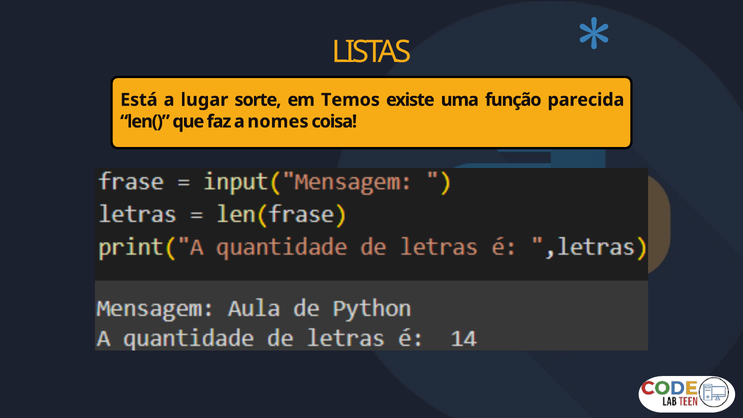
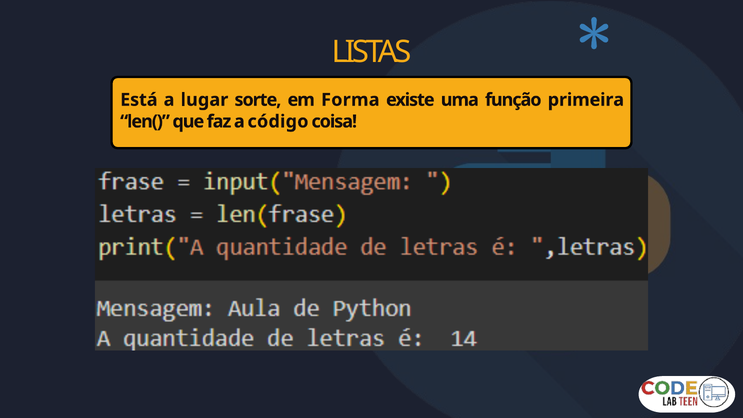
Temos: Temos -> Forma (350, 100)
parecida: parecida -> primeira (586, 100)
nomes: nomes -> código (278, 122)
